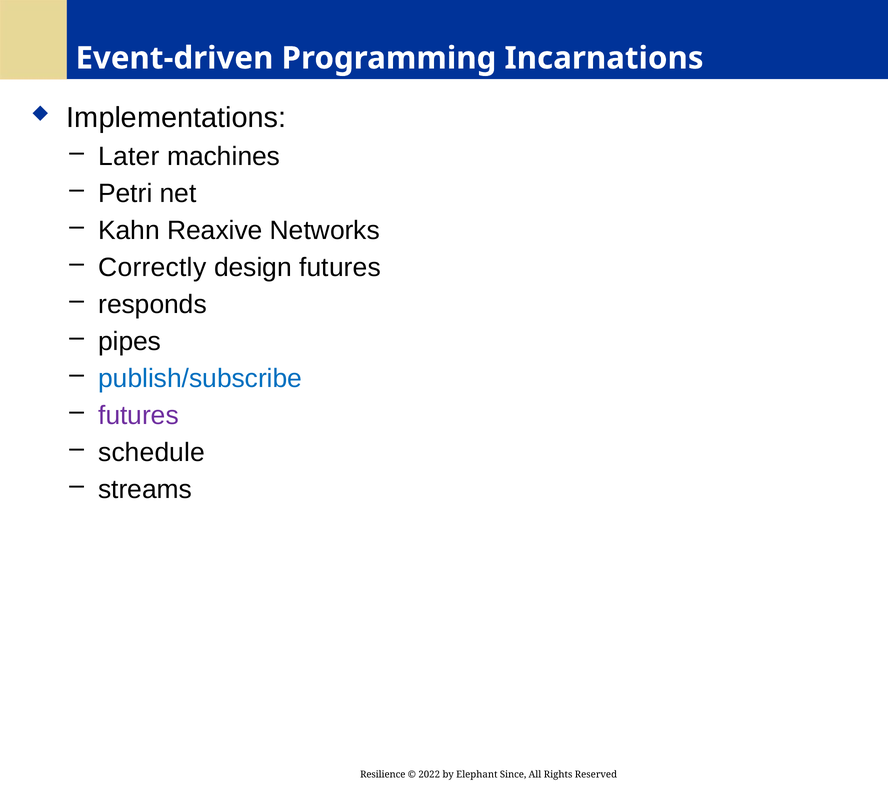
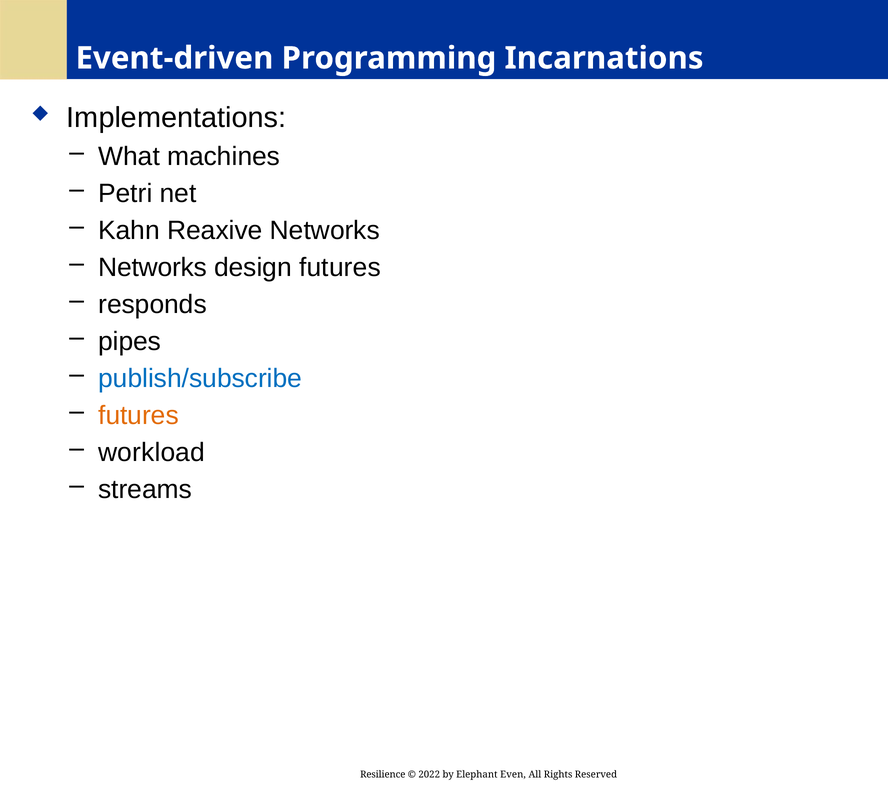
Later: Later -> What (129, 156)
Correctly: Correctly -> Networks (153, 267)
futures colour: purple -> orange (139, 416)
schedule: schedule -> workload (152, 453)
Since: Since -> Even (513, 775)
